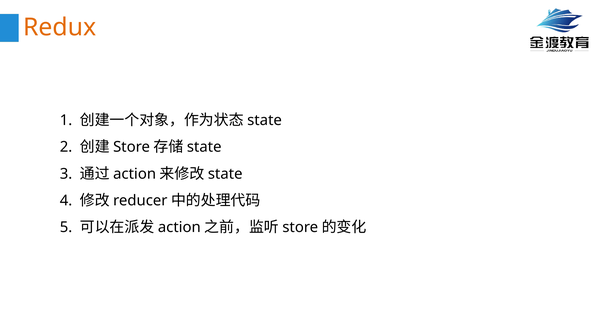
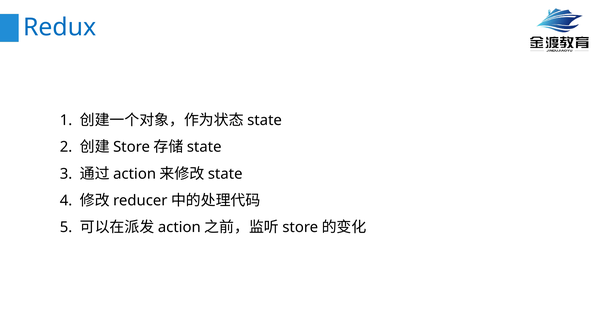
Redux colour: orange -> blue (60, 27)
